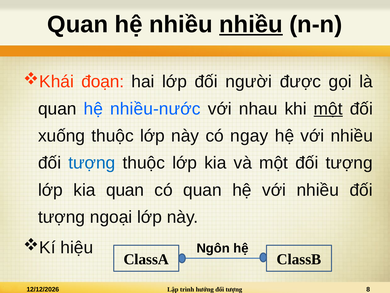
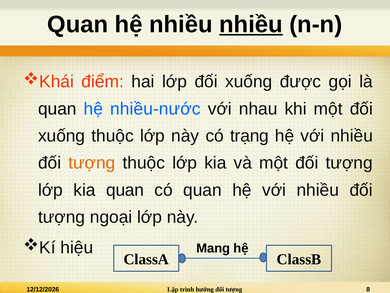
đoạn: đoạn -> điểm (103, 82)
lớp đối người: người -> xuống (249, 82)
một underline: present -> none (328, 109)
ngay: ngay -> trạng (249, 136)
tượng colour: blue -> orange (92, 163)
Ngôn: Ngôn -> Mang (213, 248)
